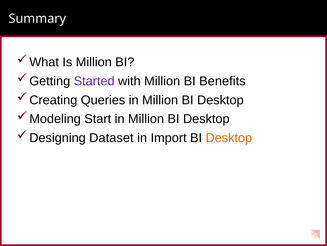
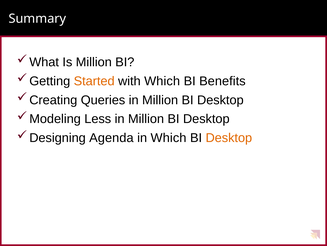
Started colour: purple -> orange (94, 81)
with Million: Million -> Which (162, 81)
Start: Start -> Less (98, 119)
Dataset: Dataset -> Agenda (111, 138)
in Import: Import -> Which (169, 138)
